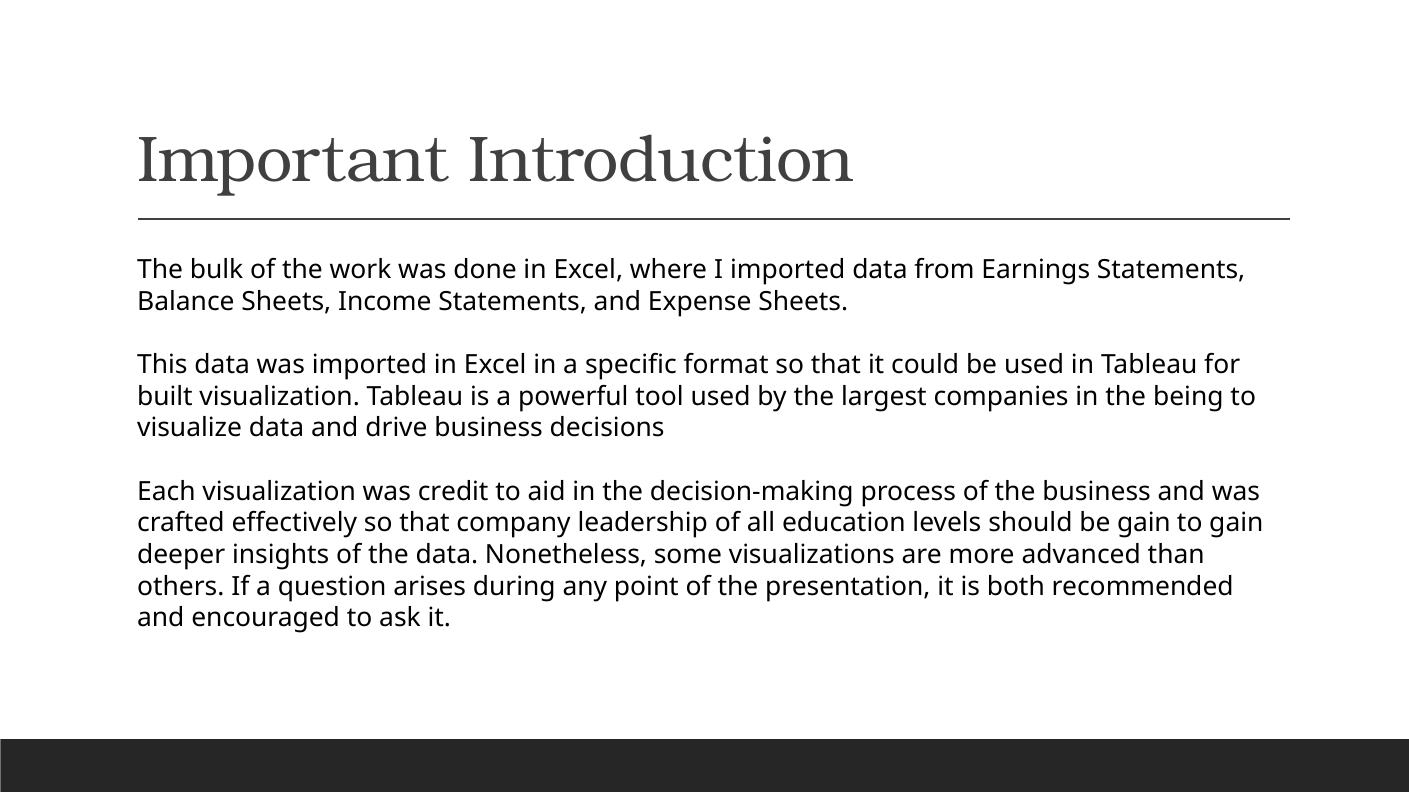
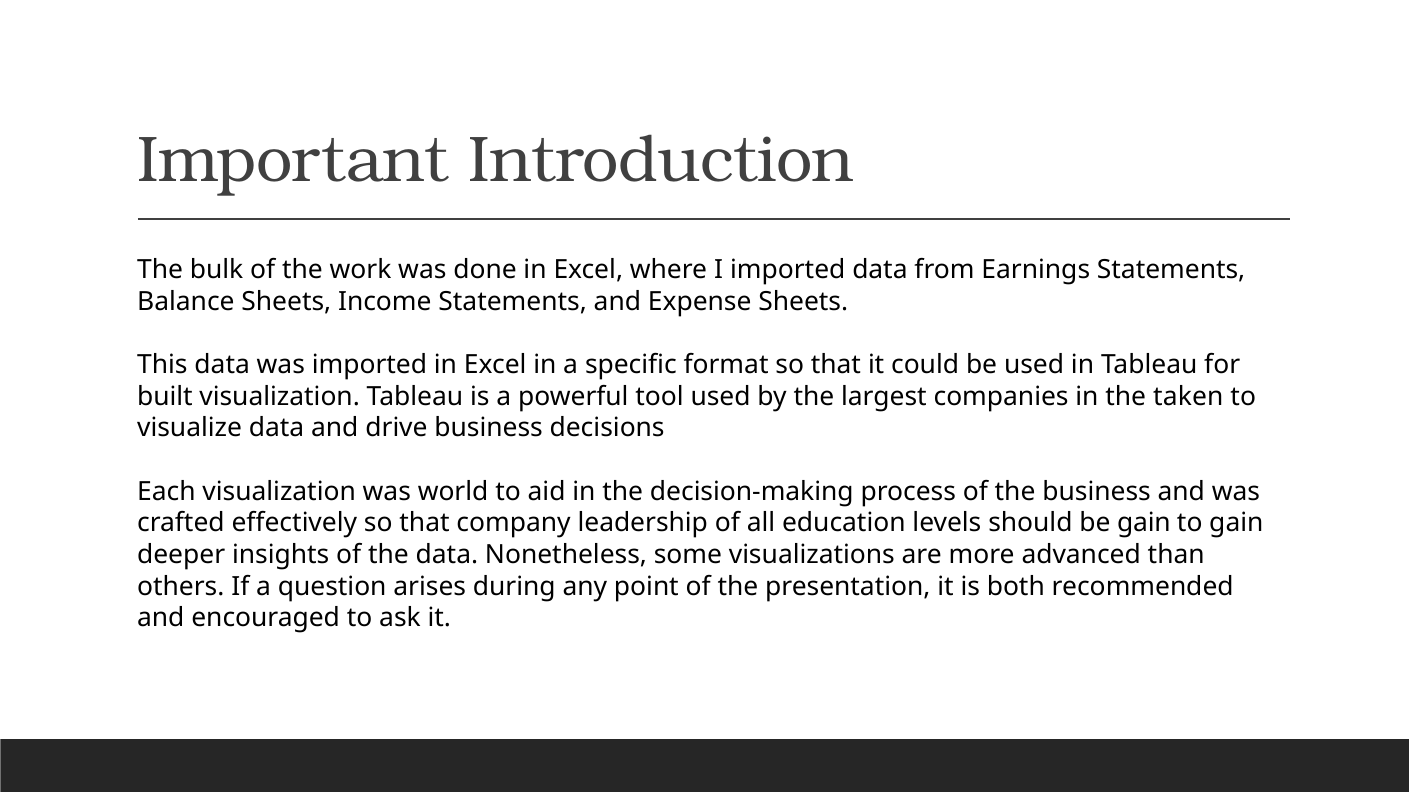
being: being -> taken (1188, 397)
credit: credit -> world (453, 492)
